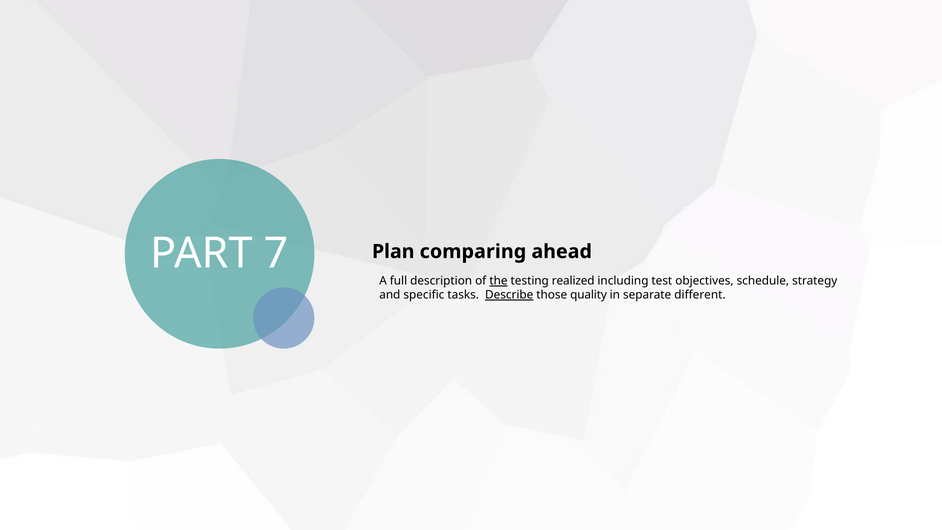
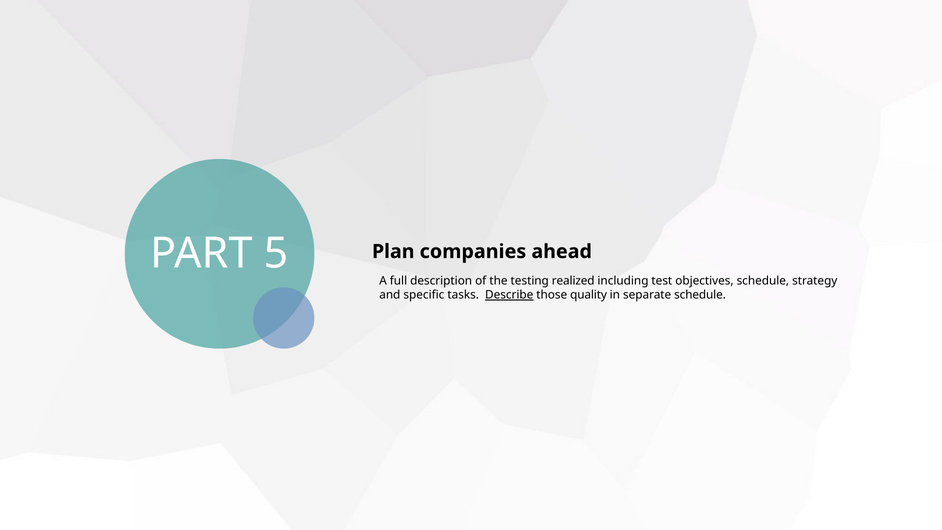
7: 7 -> 5 (276, 253)
the underline: present -> none (499, 281)
comparing: comparing -> companies (473, 252)
separate different: different -> schedule (700, 295)
